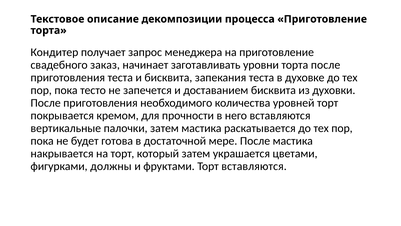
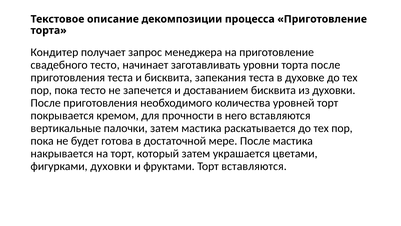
свадебного заказ: заказ -> тесто (105, 65)
фигурками должны: должны -> духовки (111, 166)
